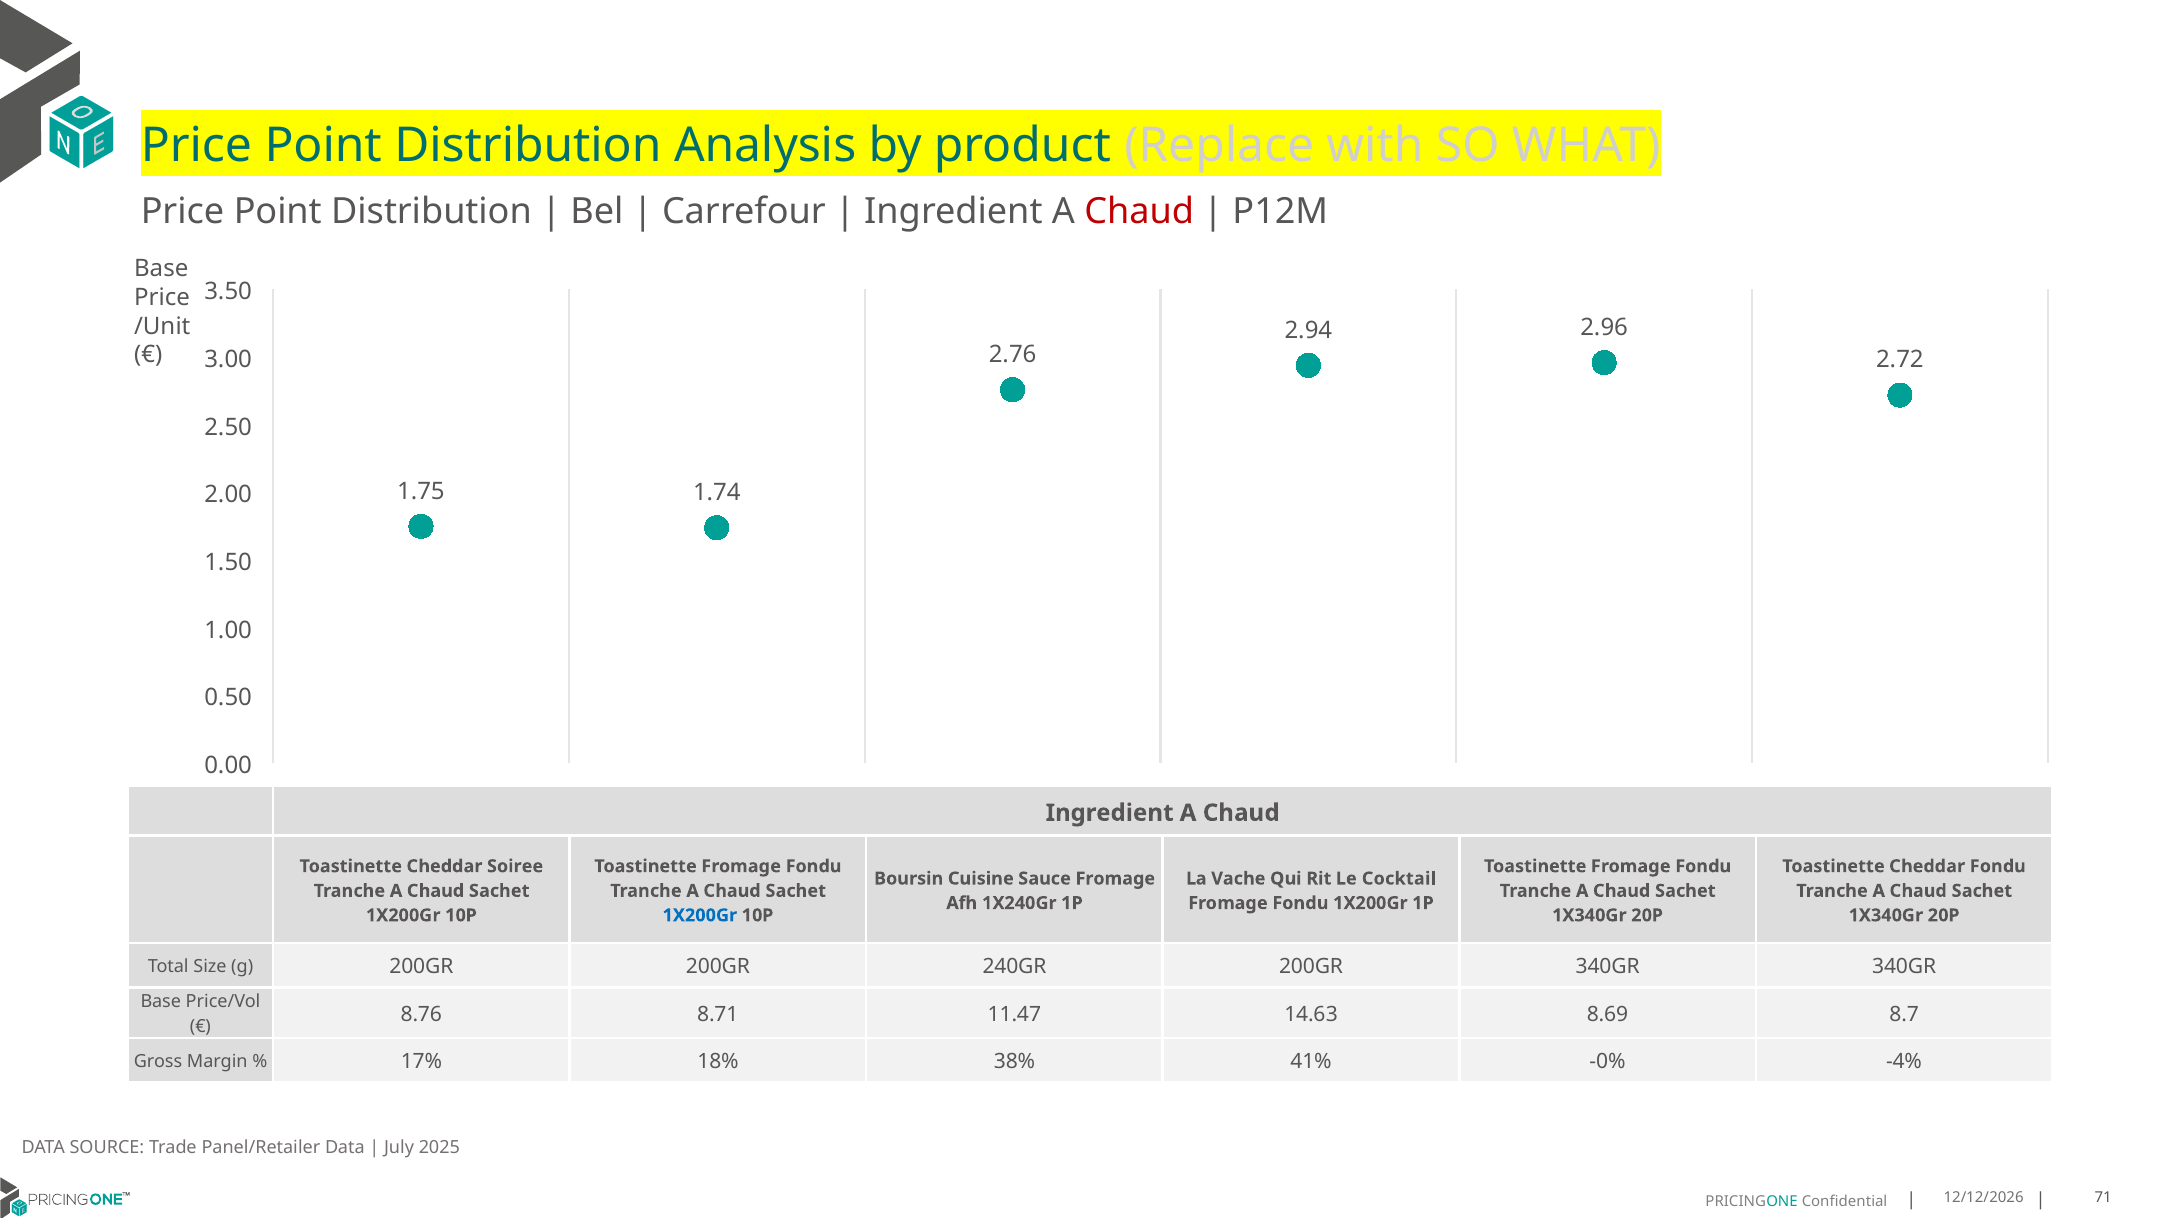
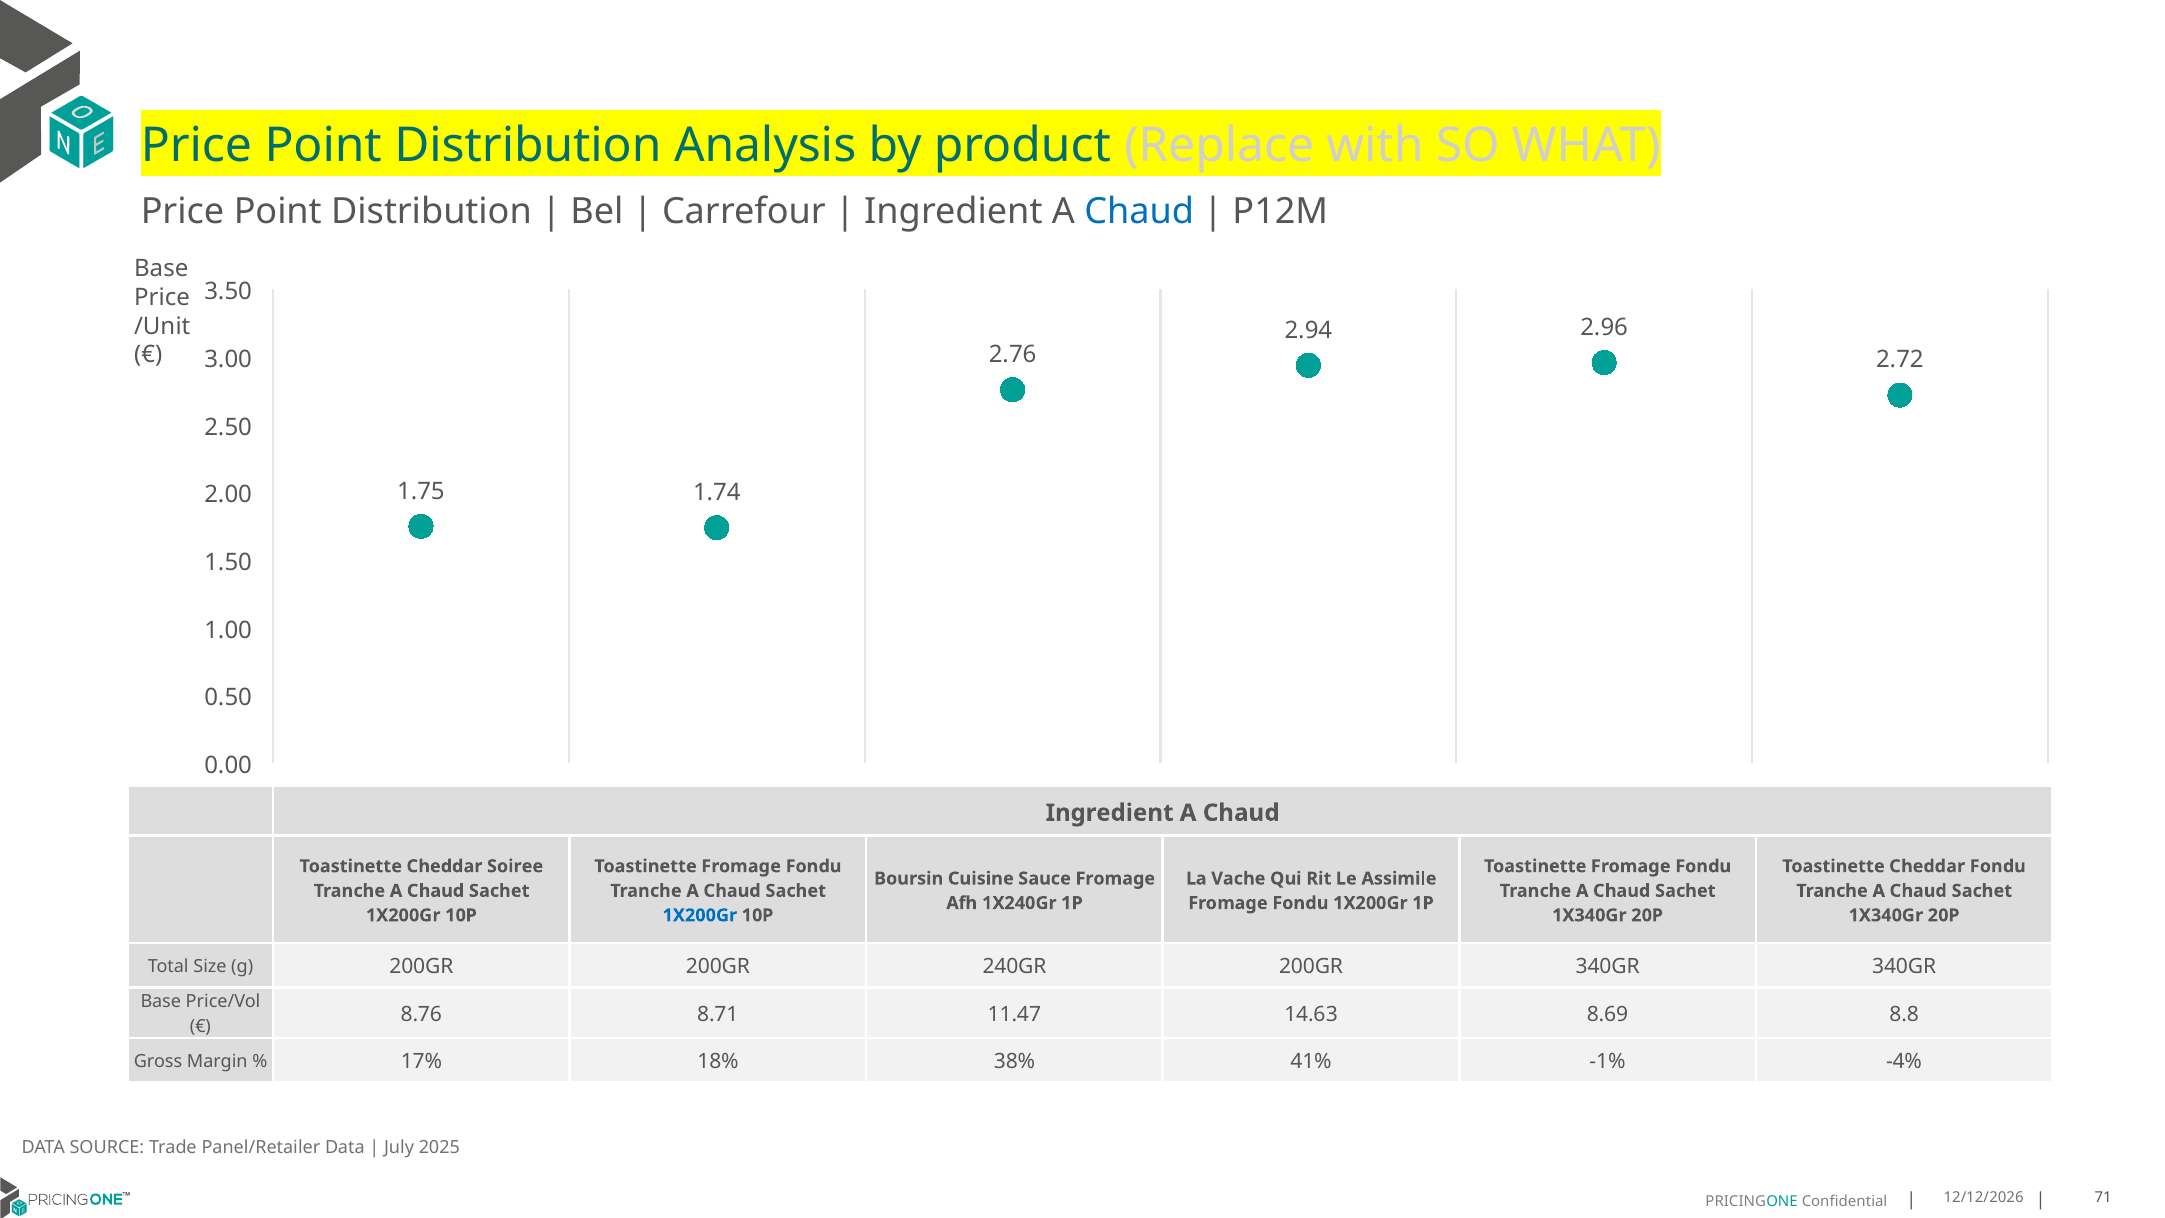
Chaud colour: red -> blue (1139, 211)
Cocktail: Cocktail -> Assimile (1399, 878)
8.7: 8.7 -> 8.8 (1904, 1014)
-0%: -0% -> -1% (1608, 1061)
